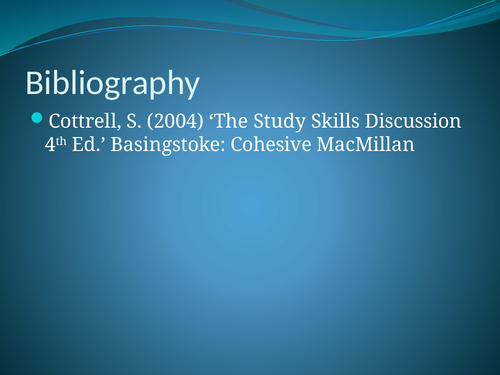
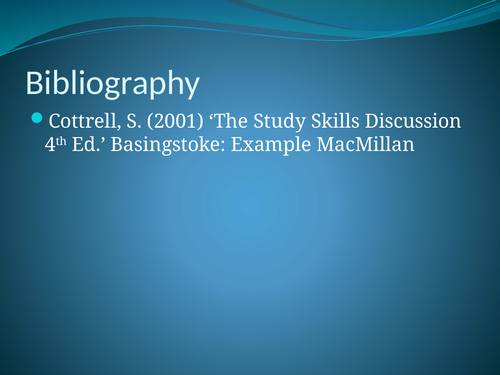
2004: 2004 -> 2001 (175, 121)
Cohesive: Cohesive -> Example (271, 145)
